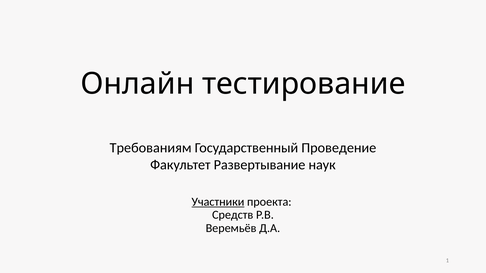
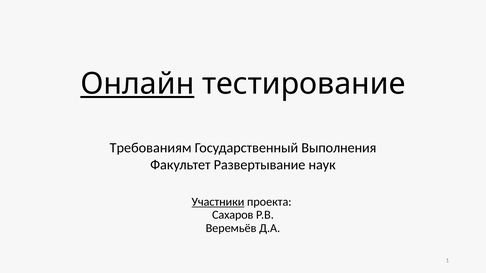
Онлайн underline: none -> present (137, 84)
Проведение: Проведение -> Выполнения (339, 148)
Средств: Средств -> Сахаров (233, 215)
